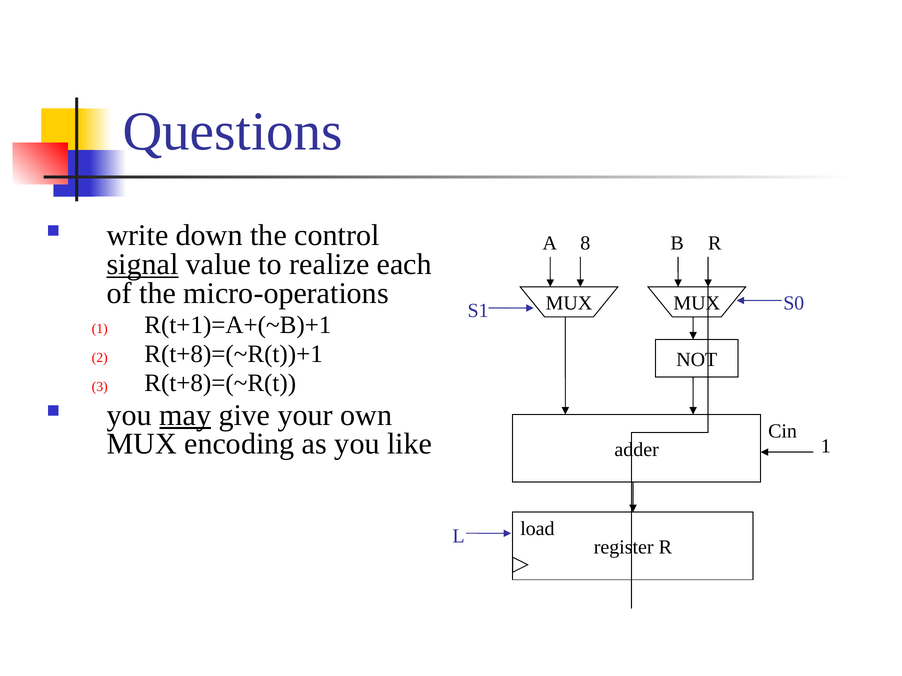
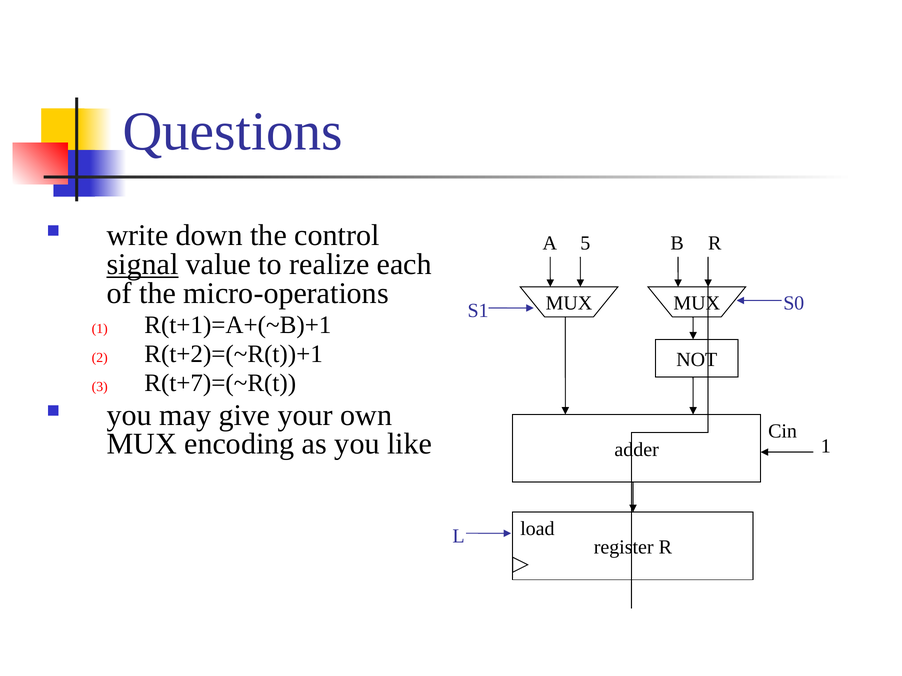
8: 8 -> 5 (585, 243)
R(t+8)=(~R(t))+1: R(t+8)=(~R(t))+1 -> R(t+2)=(~R(t))+1 (234, 354)
R(t+8)=(~R(t: R(t+8)=(~R(t -> R(t+7)=(~R(t (220, 383)
may underline: present -> none (185, 416)
